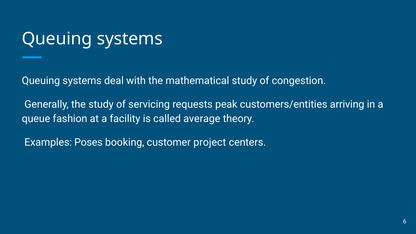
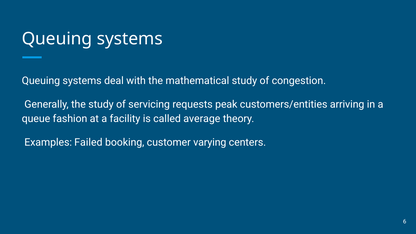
Poses: Poses -> Failed (88, 142)
project: project -> varying (210, 142)
